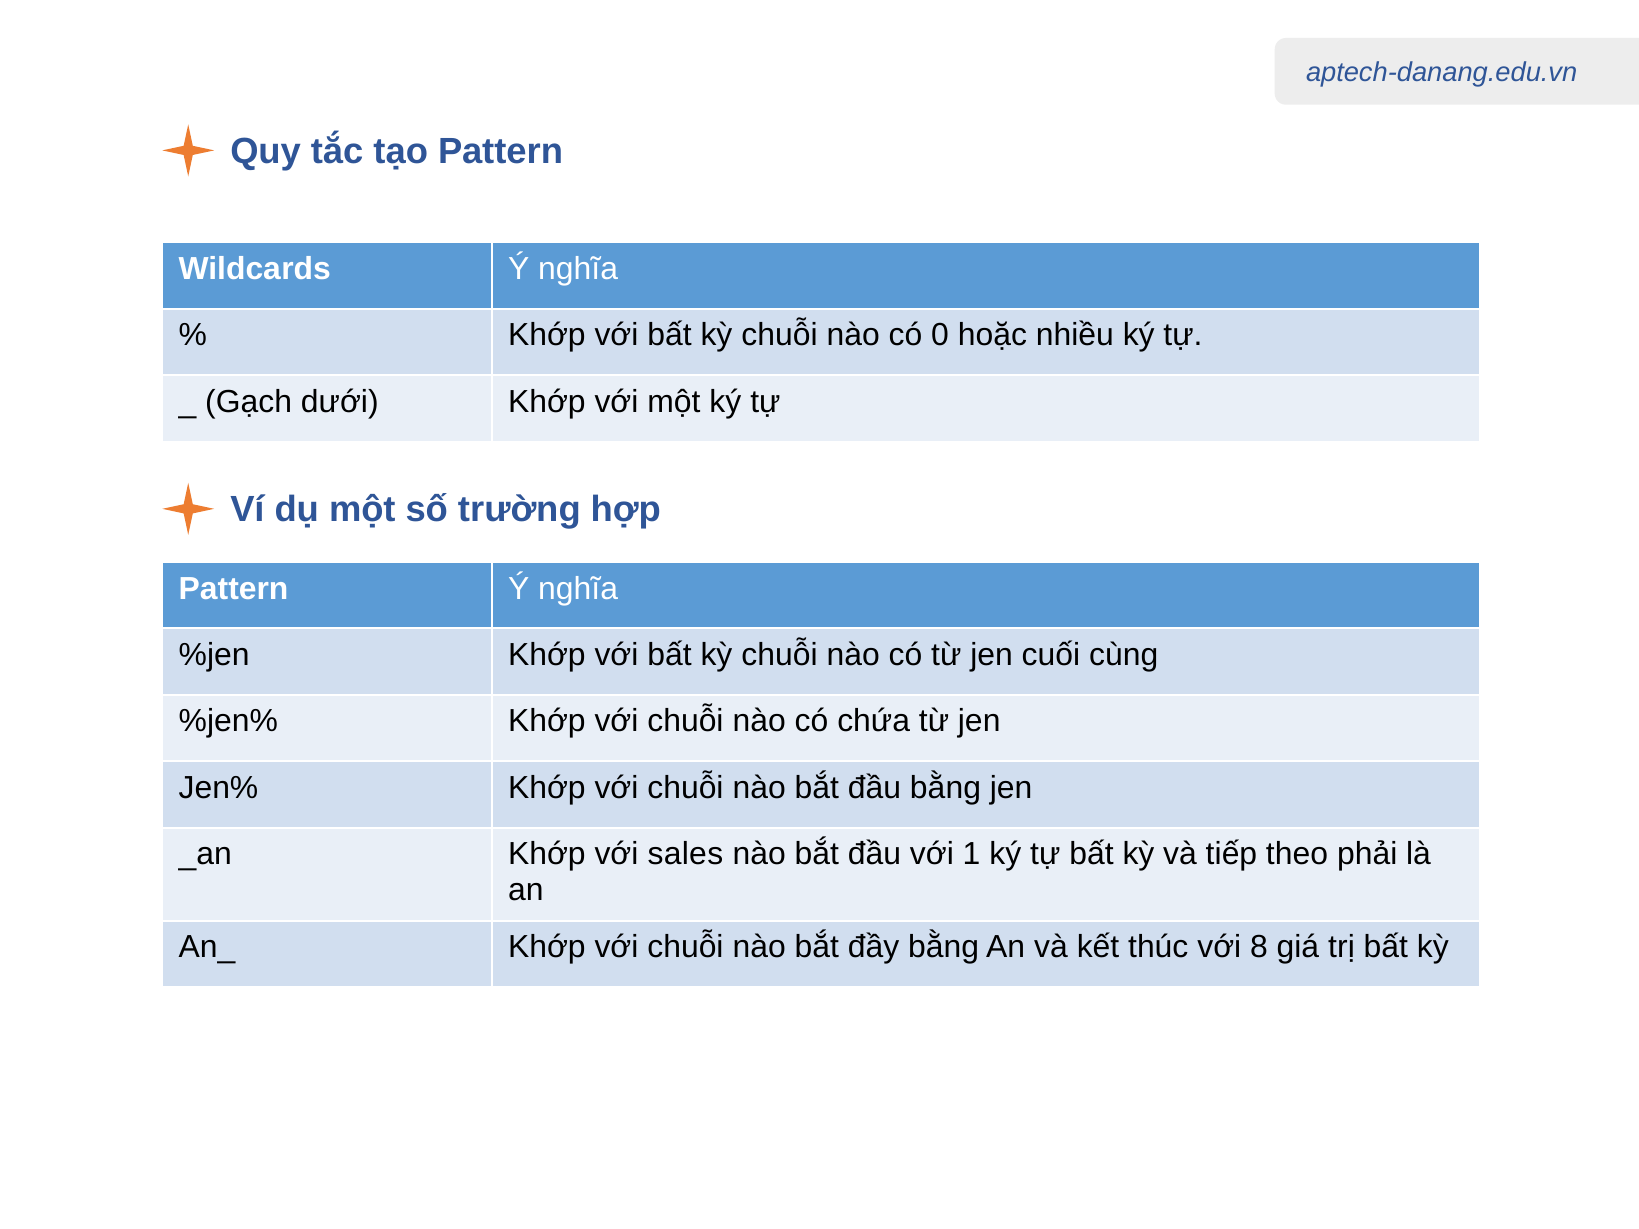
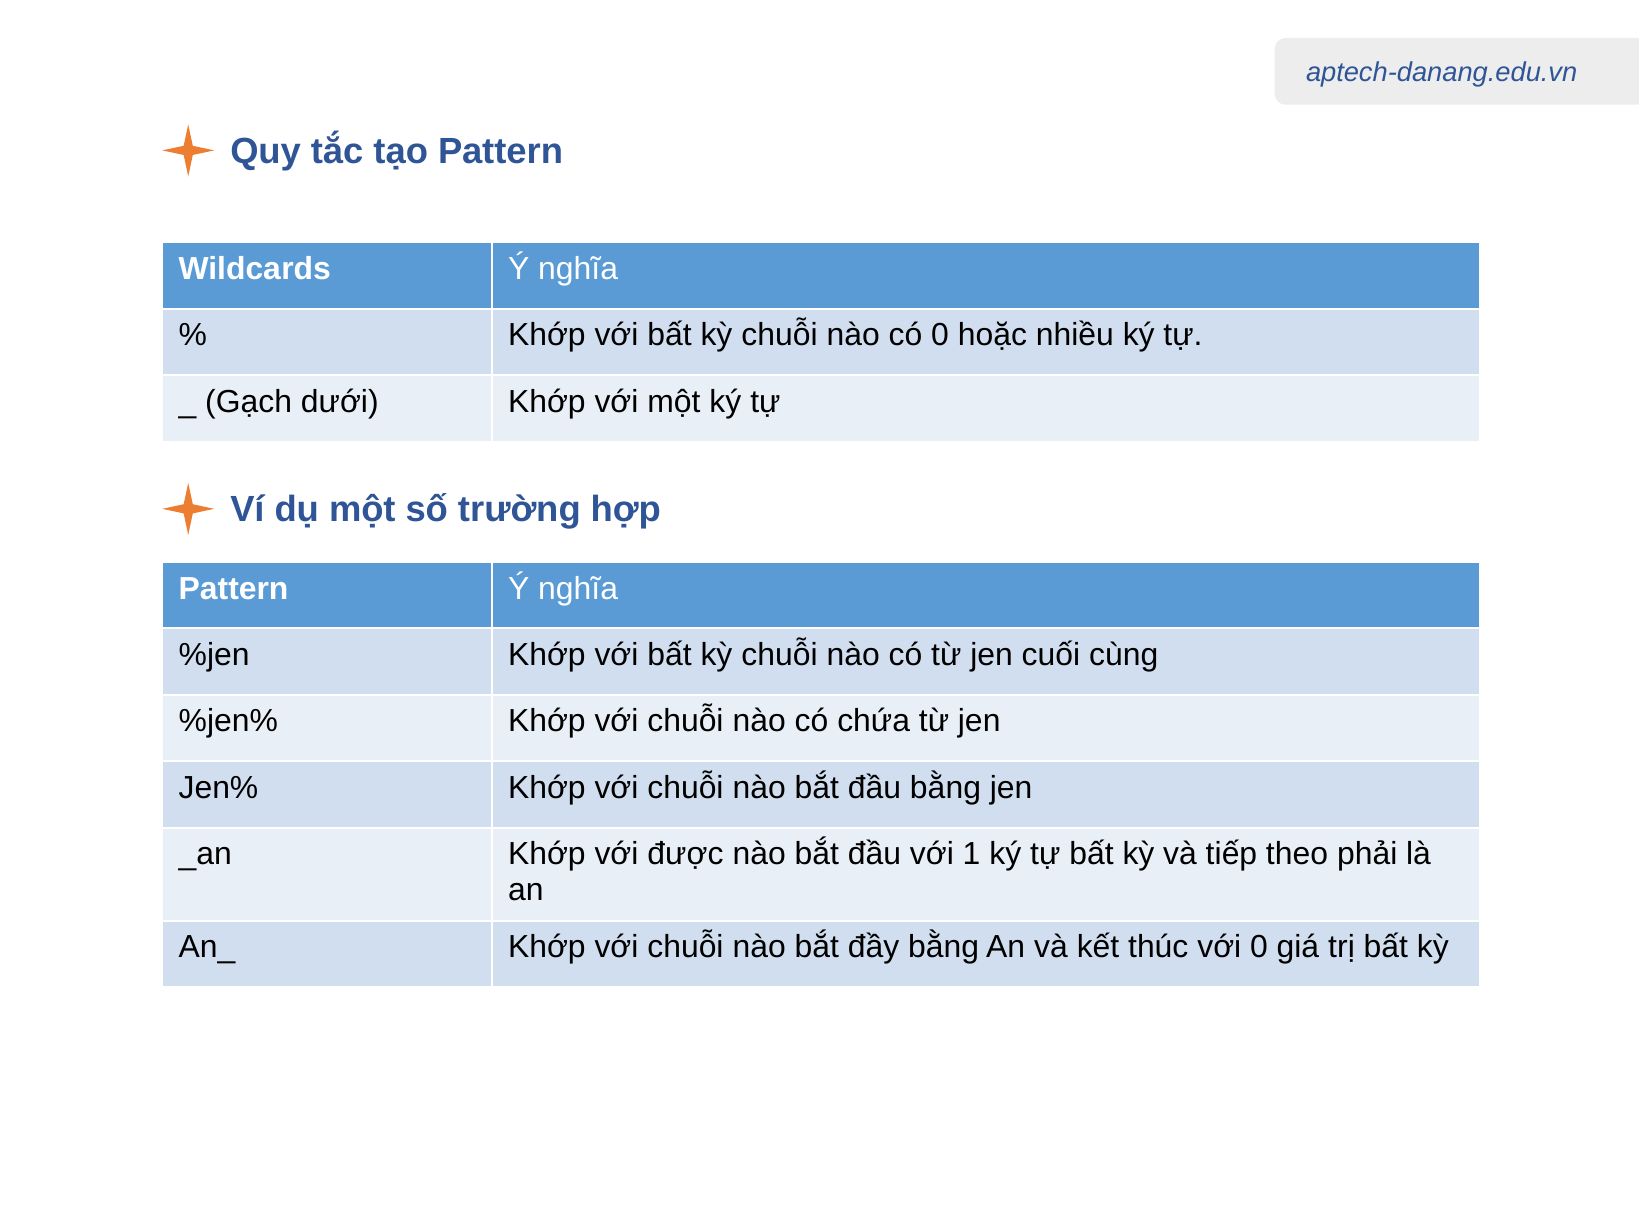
sales: sales -> được (685, 854)
với 8: 8 -> 0 (1259, 947)
